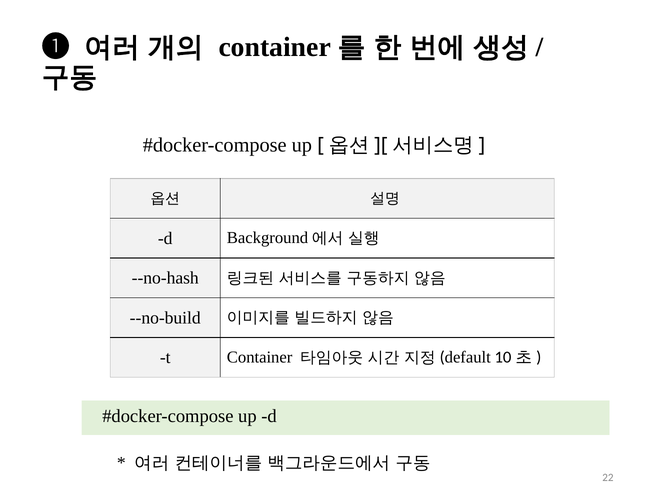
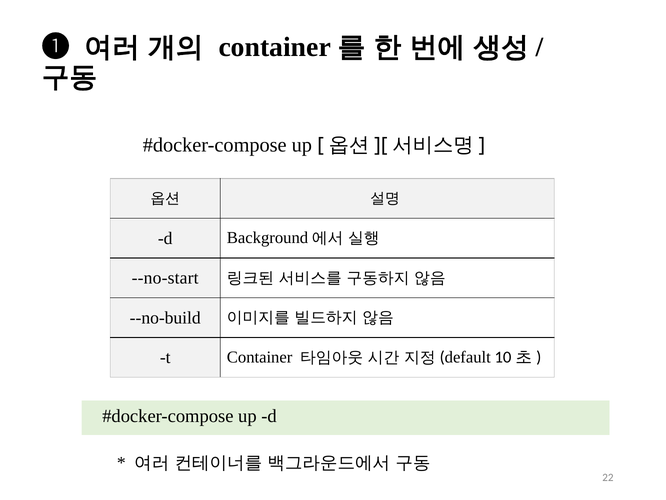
--no-hash: --no-hash -> --no-start (165, 278)
